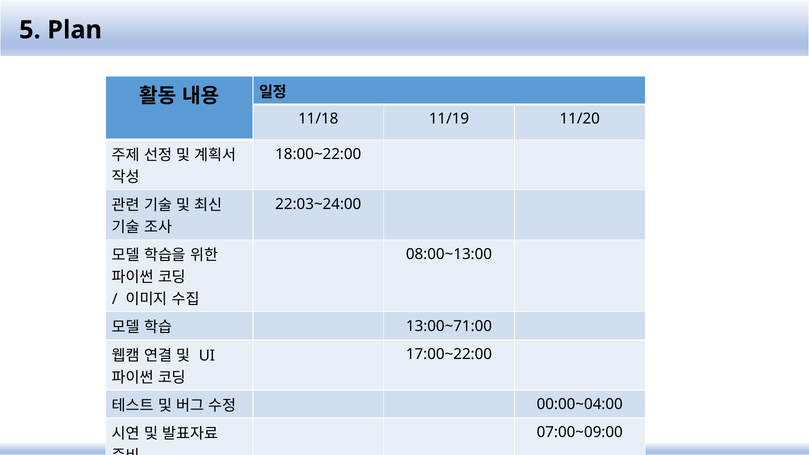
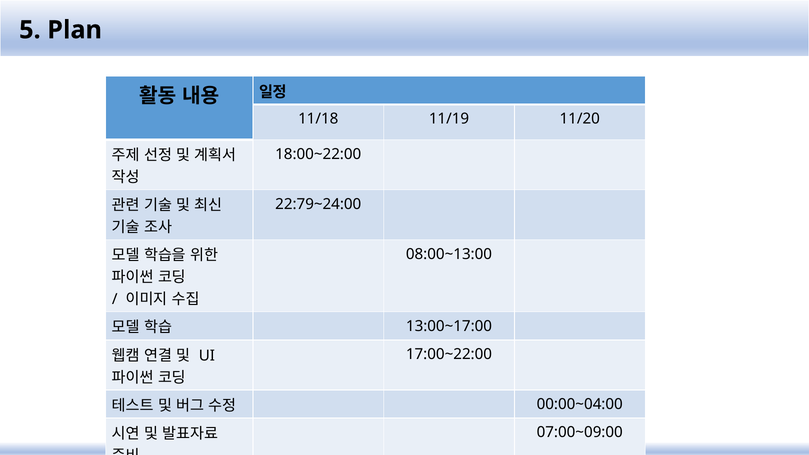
22:03~24:00: 22:03~24:00 -> 22:79~24:00 (318, 204)
13:00~71:00: 13:00~71:00 -> 13:00~17:00 (449, 326)
